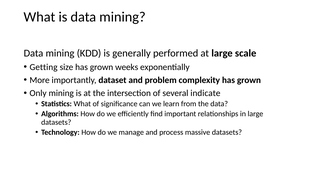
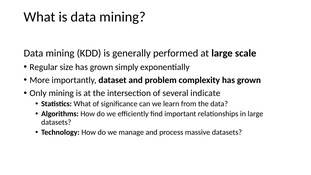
Getting: Getting -> Regular (44, 67)
weeks: weeks -> simply (127, 67)
